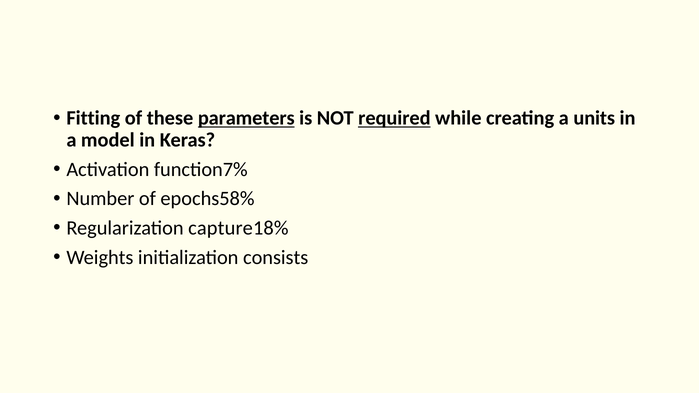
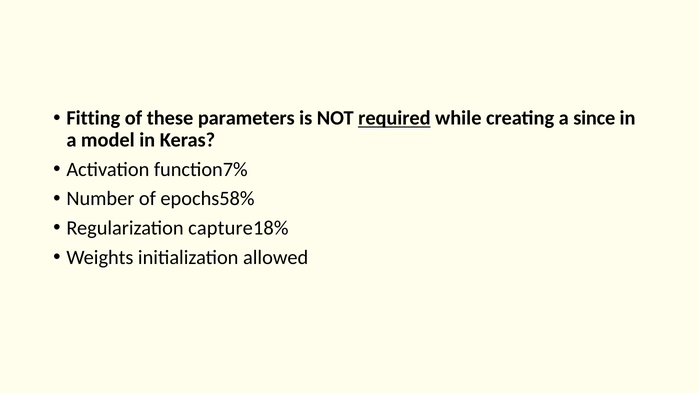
parameters underline: present -> none (246, 118)
units: units -> since (594, 118)
consists: consists -> allowed (276, 257)
